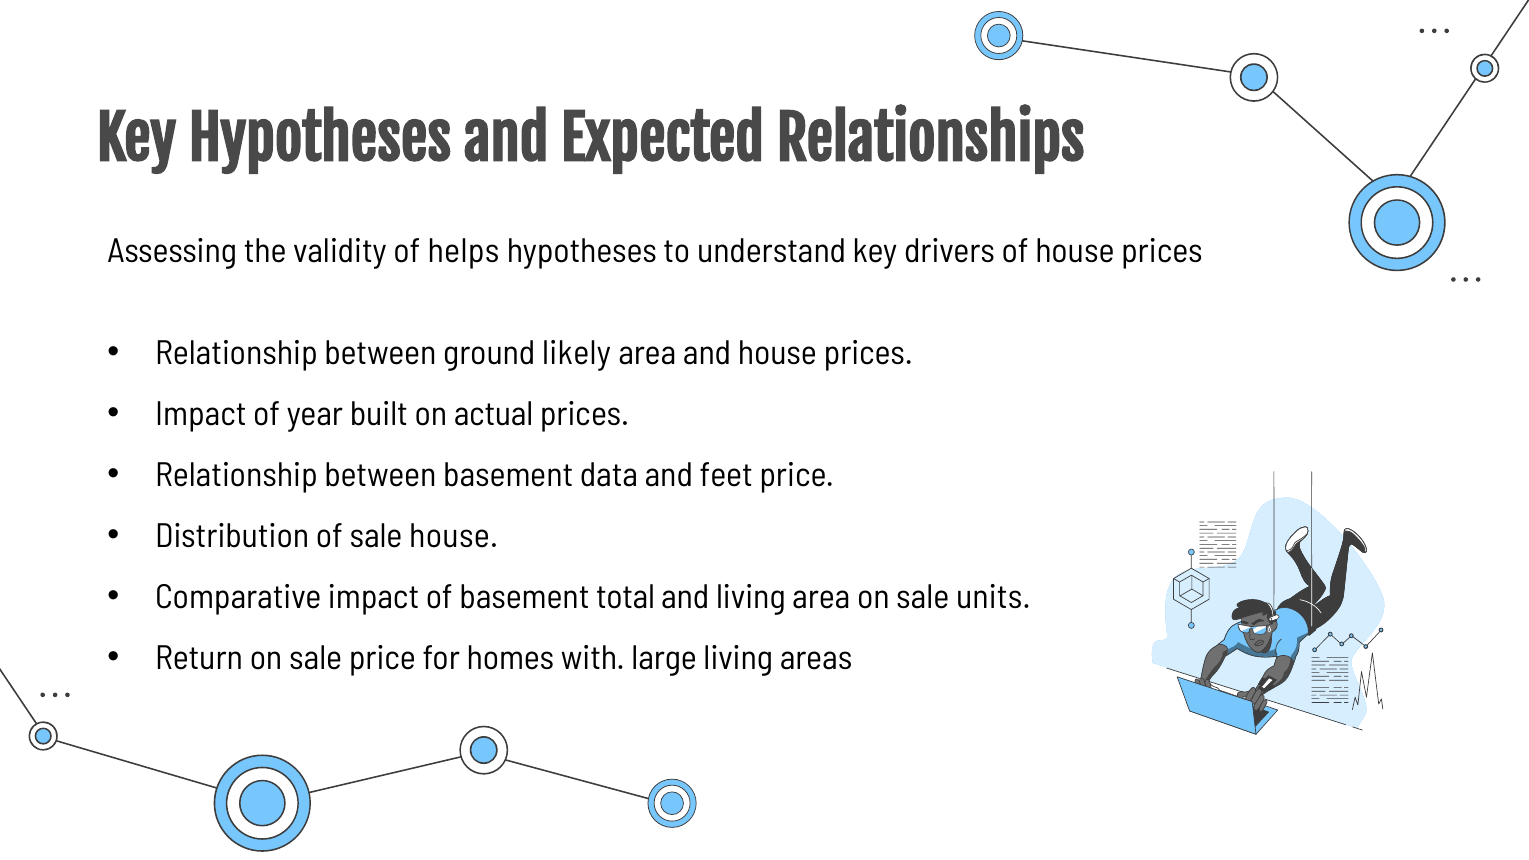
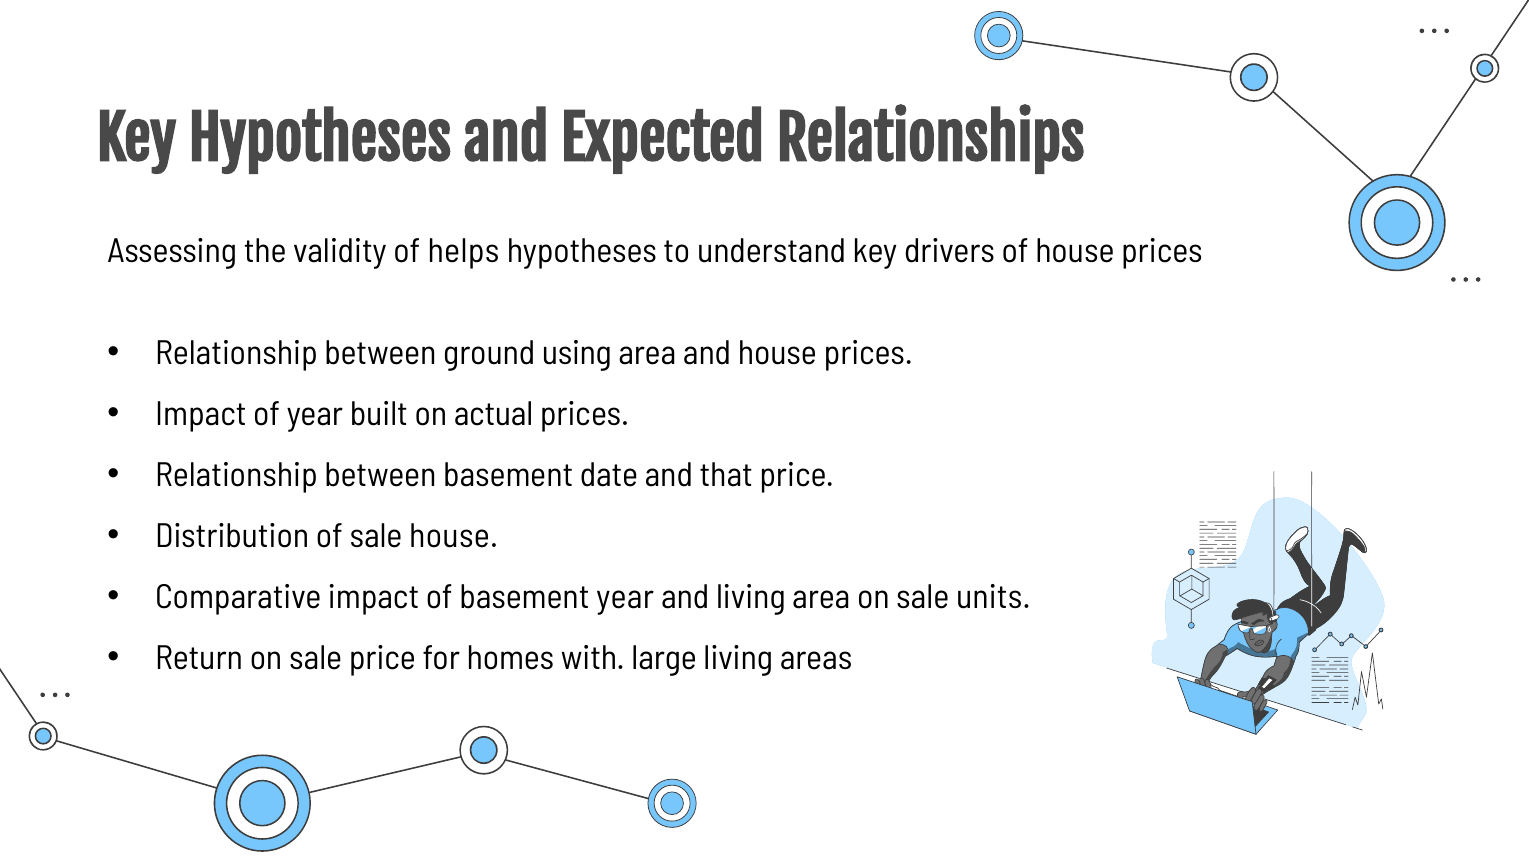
likely: likely -> using (577, 353)
data: data -> date (609, 475)
feet: feet -> that (726, 475)
basement total: total -> year (625, 597)
